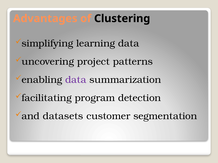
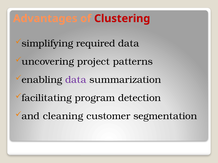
Clustering colour: black -> red (122, 19)
learning: learning -> required (96, 44)
datasets: datasets -> cleaning (63, 116)
